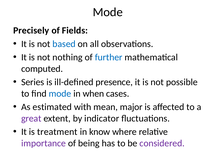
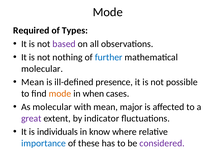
Precisely: Precisely -> Required (31, 31)
Fields: Fields -> Types (75, 31)
based colour: blue -> purple (64, 44)
computed: computed -> molecular (42, 69)
Series: Series -> Mean (33, 82)
mode colour: blue -> orange (60, 94)
As estimated: estimated -> molecular (52, 107)
treatment: treatment -> individuals (57, 132)
importance colour: purple -> blue (44, 143)
being: being -> these (89, 143)
